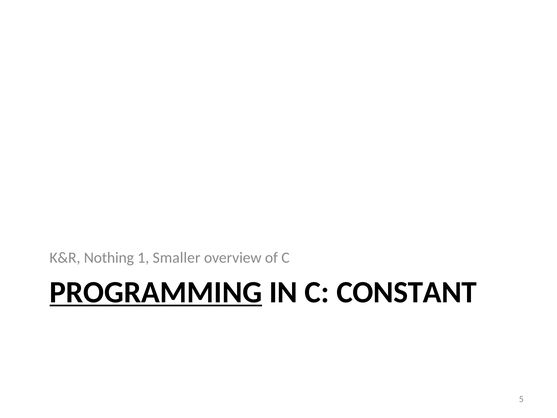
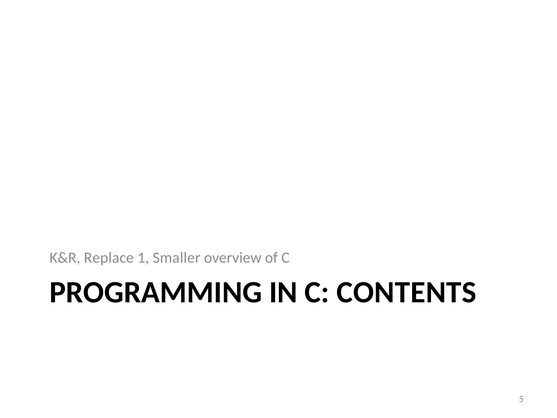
Nothing: Nothing -> Replace (109, 257)
PROGRAMMING underline: present -> none (156, 292)
CONSTANT: CONSTANT -> CONTENTS (406, 292)
